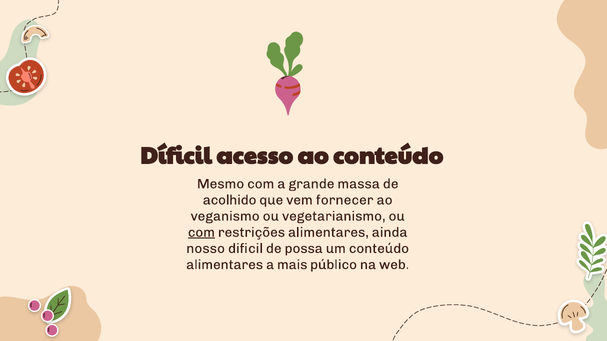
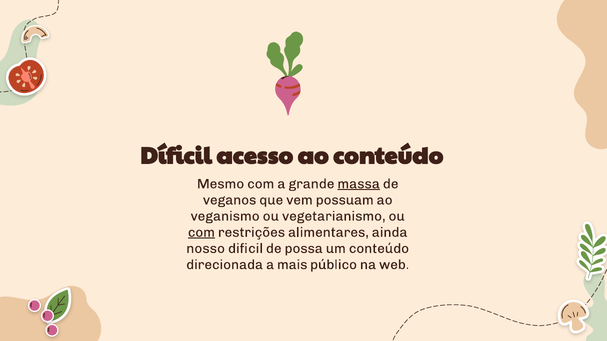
massa underline: none -> present (359, 184)
acolhido: acolhido -> veganos (230, 200)
fornecer: fornecer -> possuam (345, 200)
alimentares: alimentares -> direcionada (225, 265)
